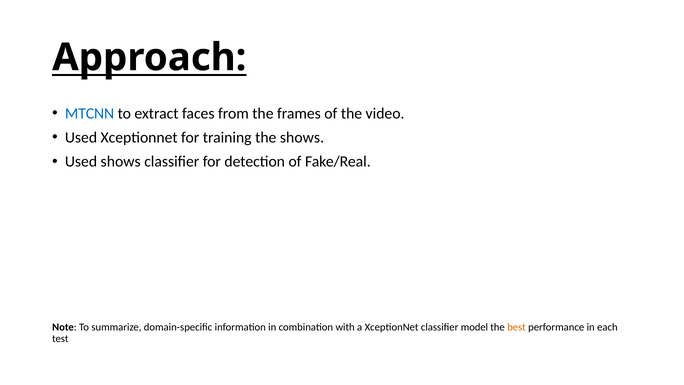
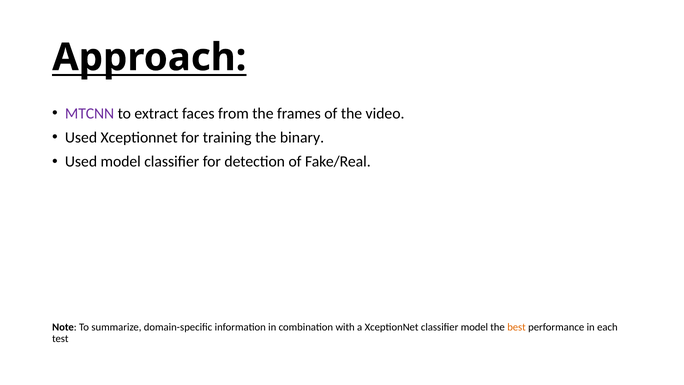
MTCNN colour: blue -> purple (90, 113)
the shows: shows -> binary (302, 137)
Used shows: shows -> model (121, 161)
